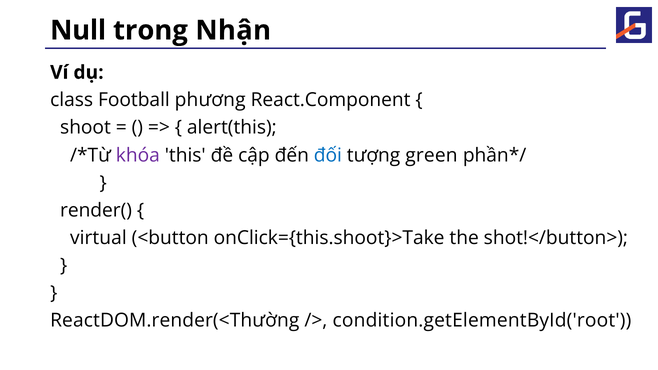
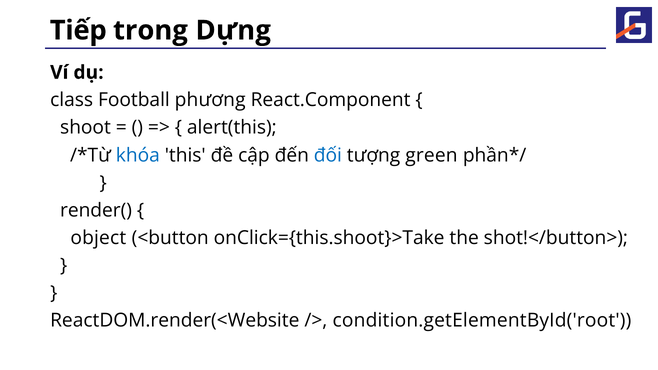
Null: Null -> Tiếp (78, 30)
Nhận: Nhận -> Dựng (233, 30)
khóa colour: purple -> blue (138, 155)
virtual: virtual -> object (98, 238)
ReactDOM.render(<Thường: ReactDOM.render(<Thường -> ReactDOM.render(<Website (175, 321)
